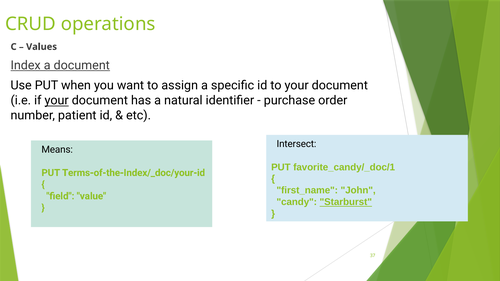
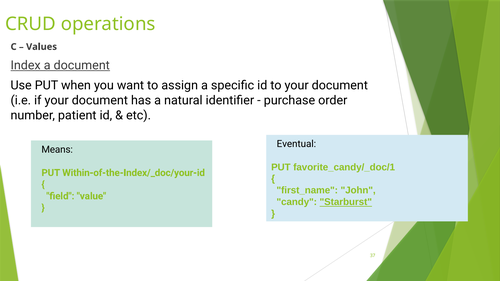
your underline: present -> none (57, 101)
Intersect: Intersect -> Eventual (296, 144)
Terms-of-the-Index/_doc/your-id: Terms-of-the-Index/_doc/your-id -> Within-of-the-Index/_doc/your-id (134, 173)
